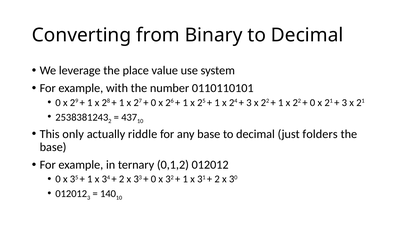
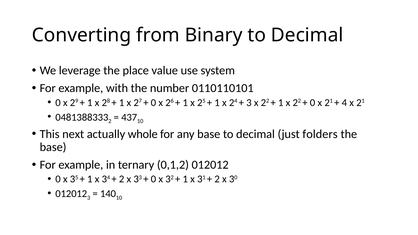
3: 3 -> 4 (344, 103)
2538381243: 2538381243 -> 0481388333 (82, 117)
only: only -> next (73, 134)
riddle: riddle -> whole (143, 134)
